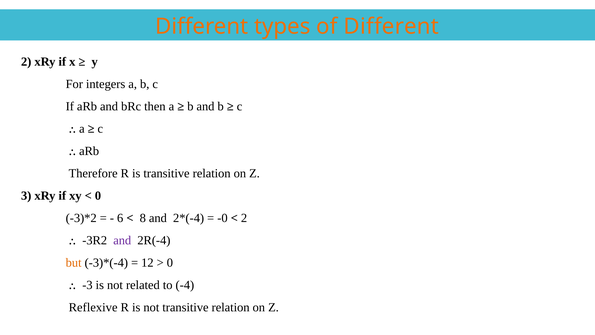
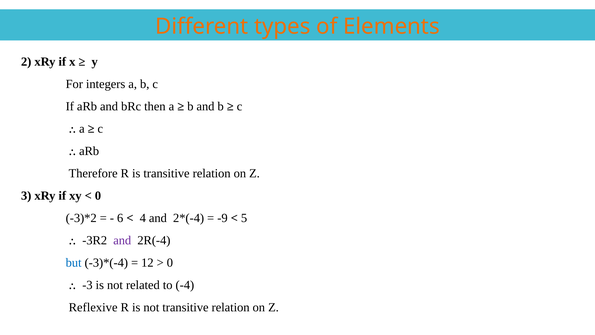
of Different: Different -> Elements (391, 26)
8: 8 -> 4 (143, 218)
-0: -0 -> -9 (222, 218)
2: 2 -> 5 (244, 218)
but colour: orange -> blue (74, 263)
